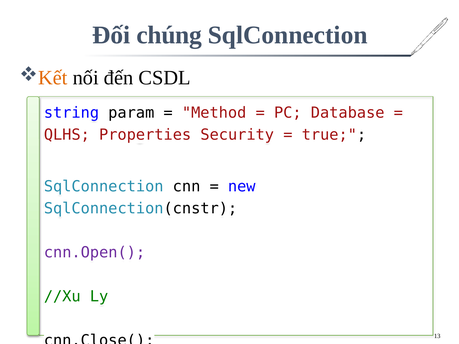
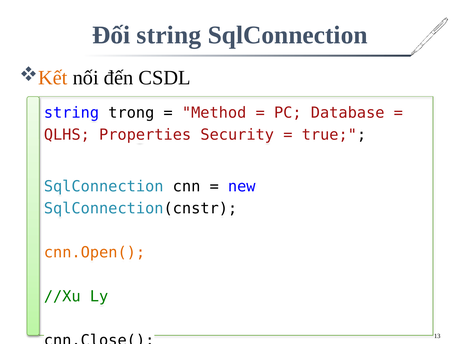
Đối chúng: chúng -> string (169, 35)
param: param -> trong (131, 113)
cnn.Open( colour: purple -> orange (94, 253)
